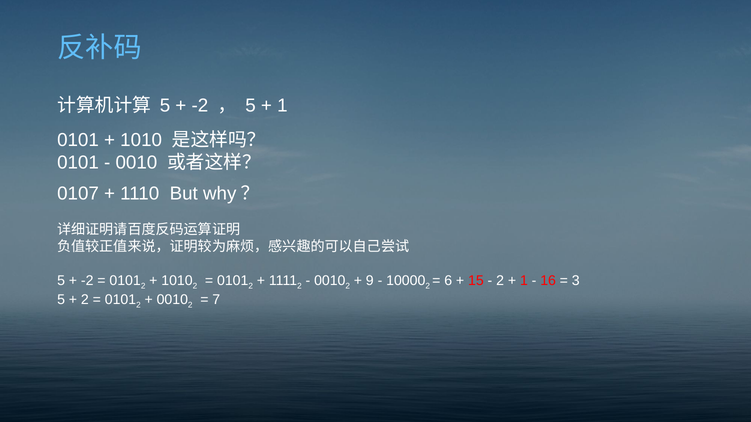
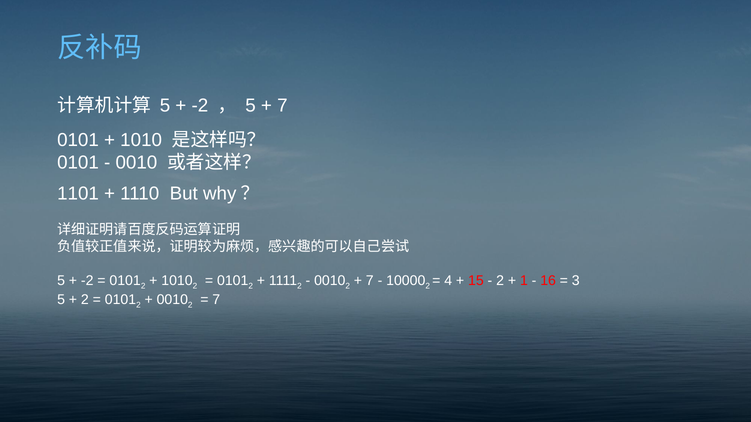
1: 1 -> 7 (282, 106)
0107: 0107 -> 1101 (78, 194)
9: 9 -> 7 (370, 281)
6: 6 -> 4 (448, 281)
